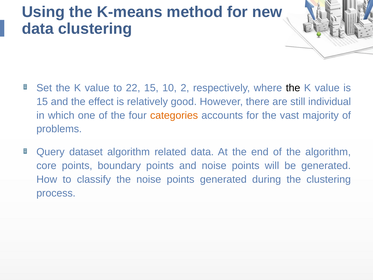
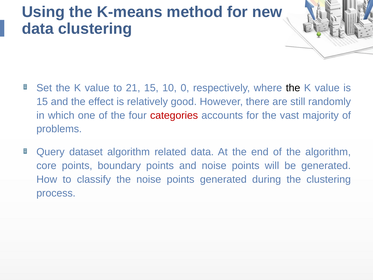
22: 22 -> 21 (133, 88)
2: 2 -> 0 (185, 88)
individual: individual -> randomly (330, 102)
categories colour: orange -> red (174, 115)
